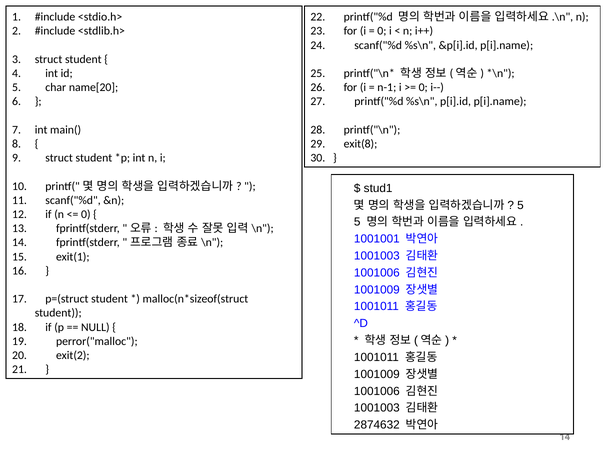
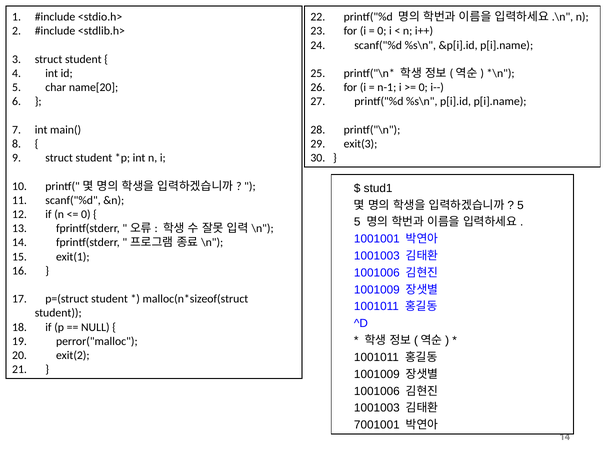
exit(8: exit(8 -> exit(3 (360, 144)
2874632: 2874632 -> 7001001 (377, 425)
